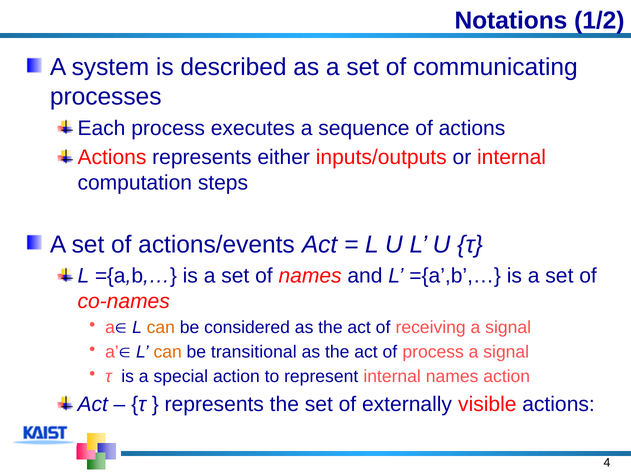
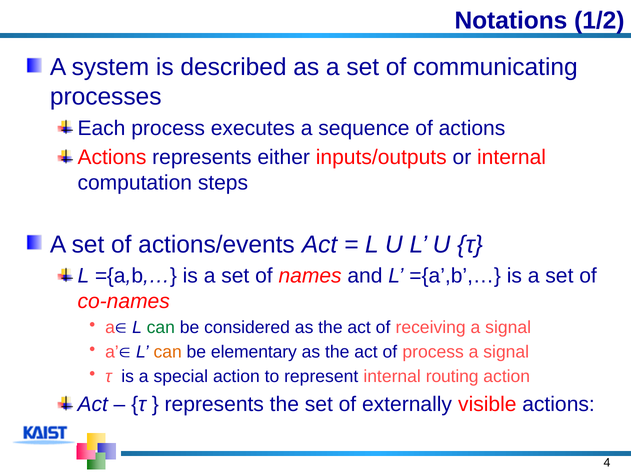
can colour: orange -> green (161, 328)
transitional: transitional -> elementary (254, 352)
internal names: names -> routing (452, 377)
